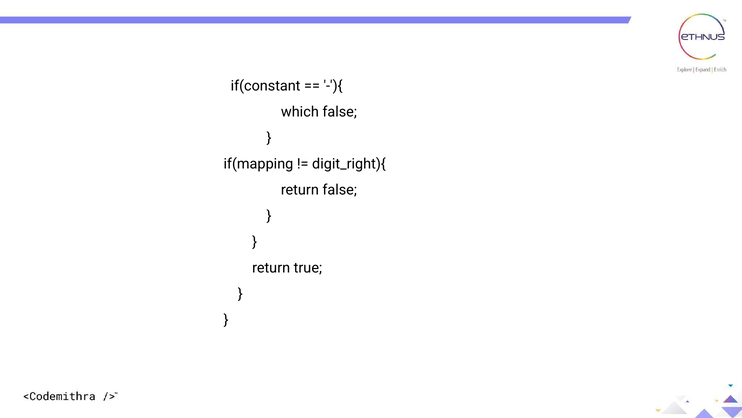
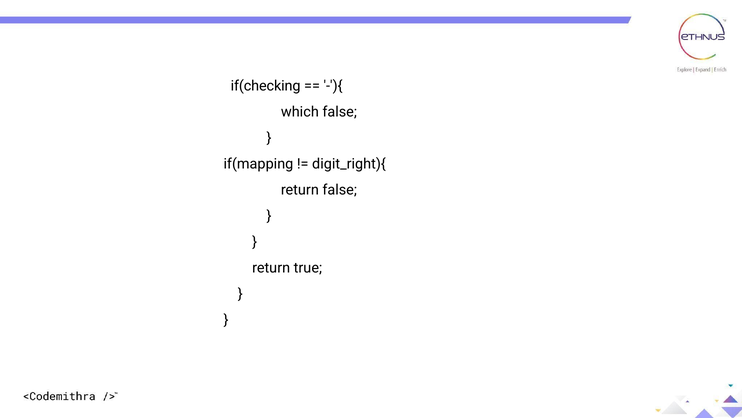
if(constant: if(constant -> if(checking (266, 86)
